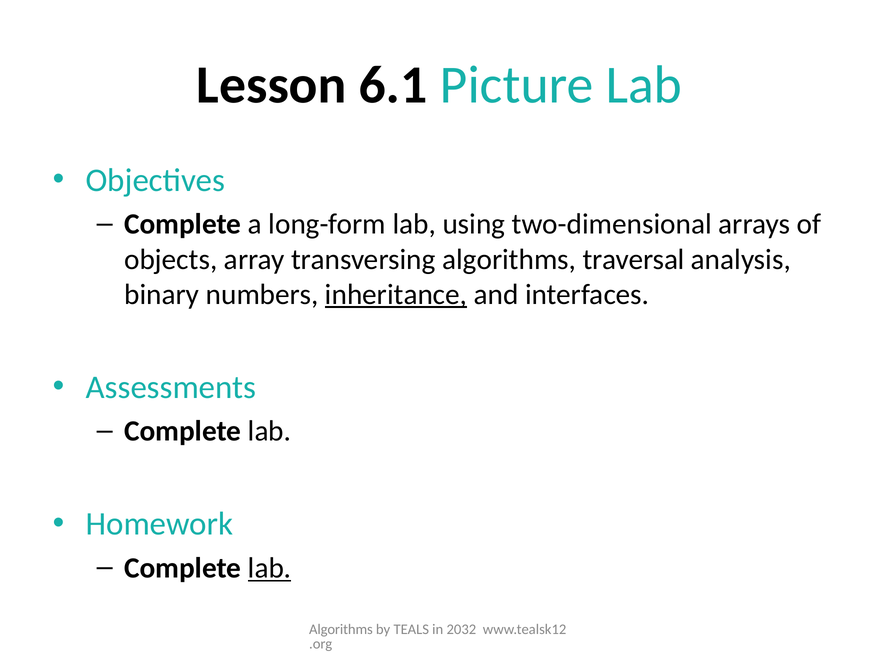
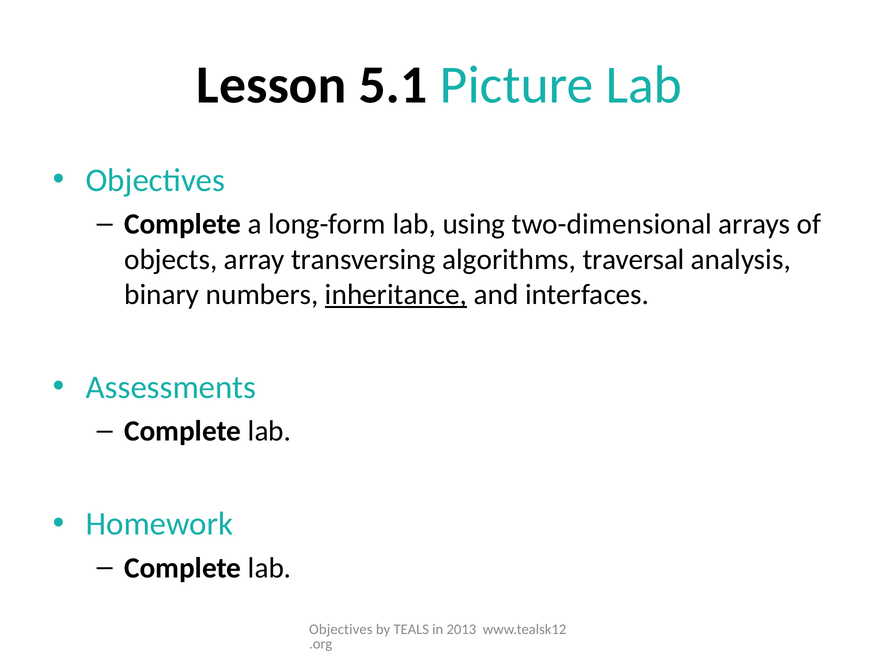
6.1: 6.1 -> 5.1 (393, 85)
lab underline: present -> none (270, 568)
Algorithms: Algorithms -> Objectives (341, 629)
2032: 2032 -> 2013 (461, 629)
